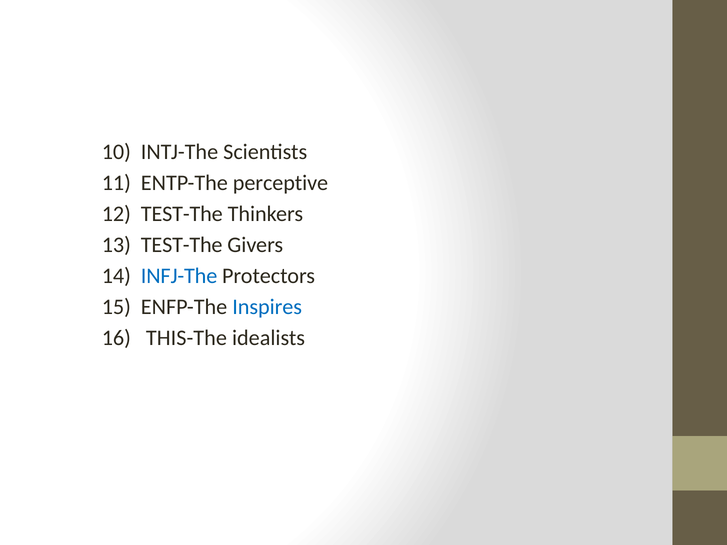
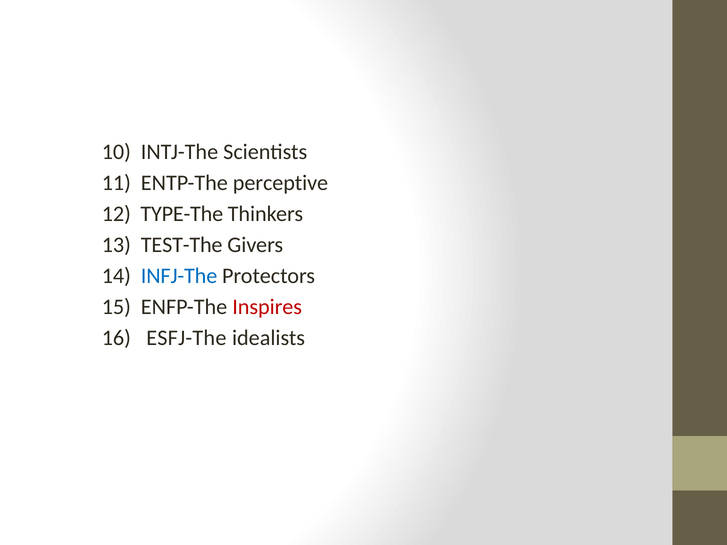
12 TEST-The: TEST-The -> TYPE-The (182, 214)
Inspires colour: blue -> red (267, 307)
THIS-The: THIS-The -> ESFJ-The (186, 338)
